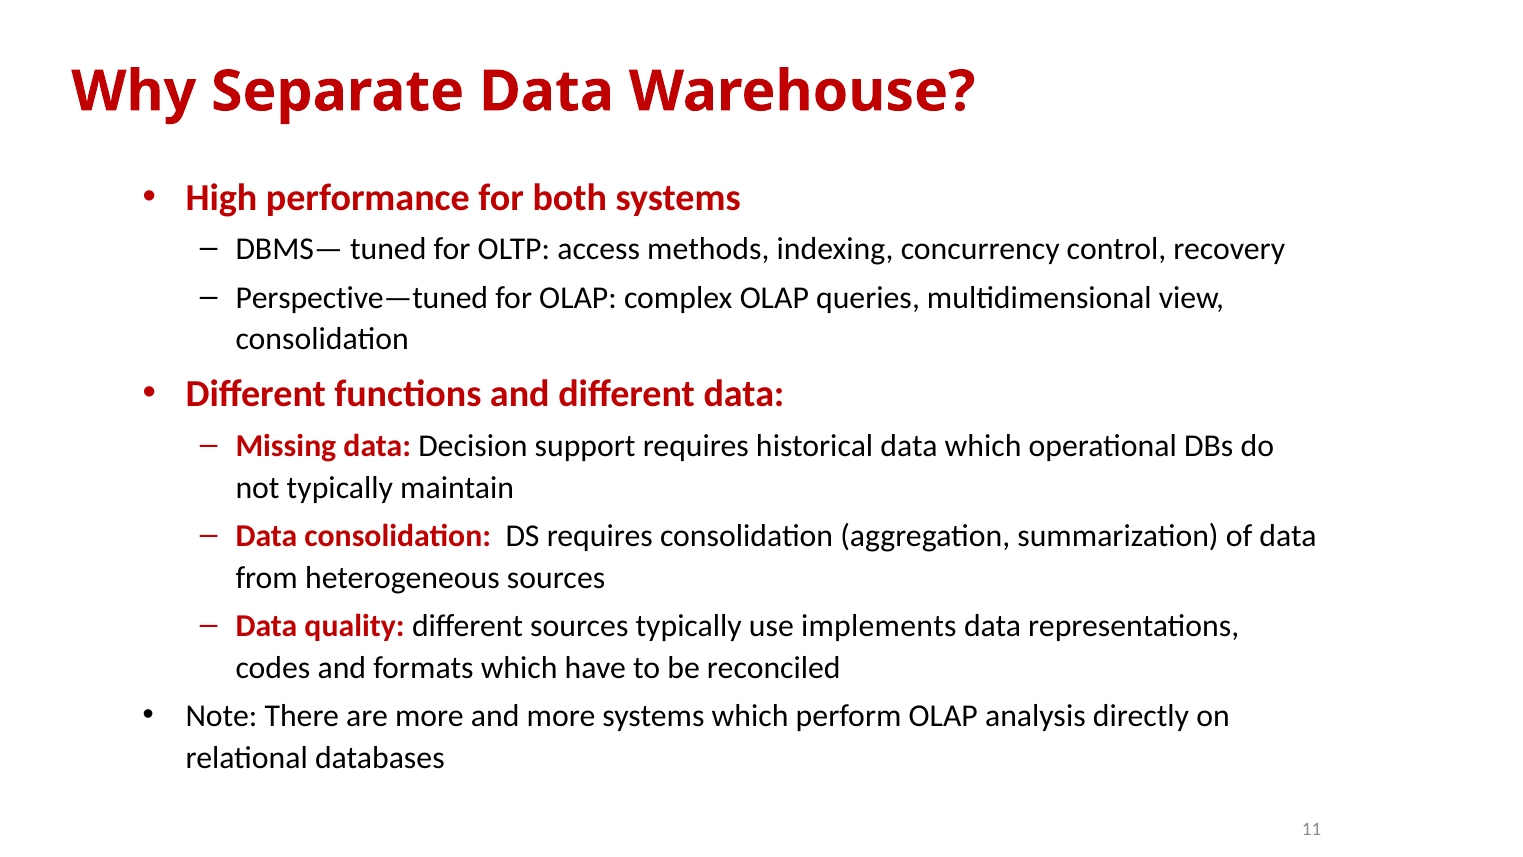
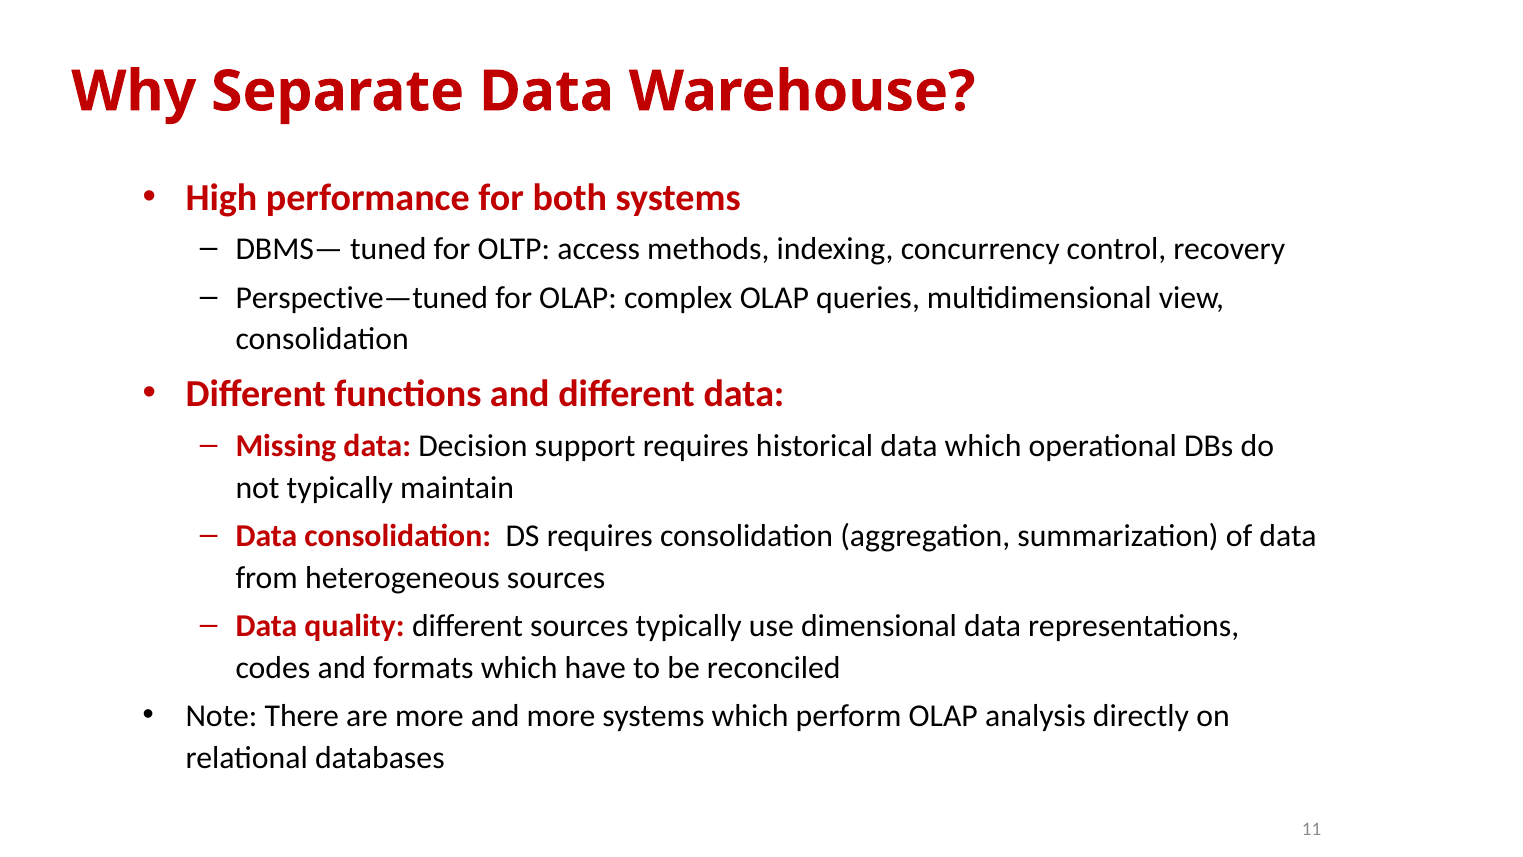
implements: implements -> dimensional (879, 626)
